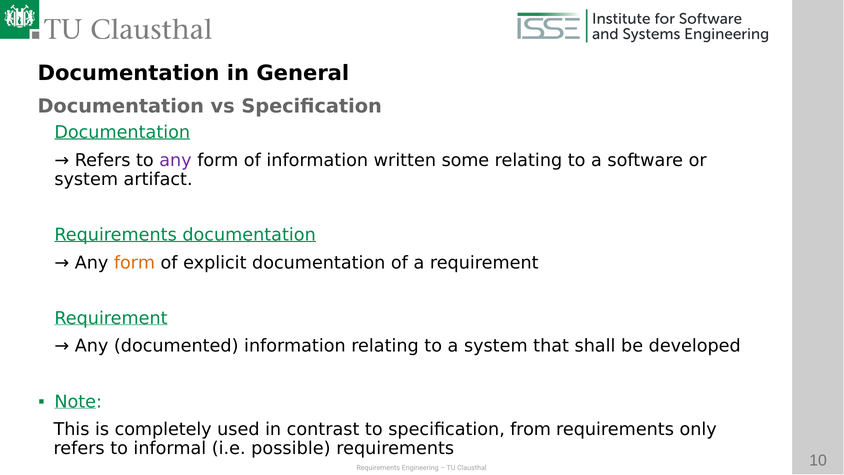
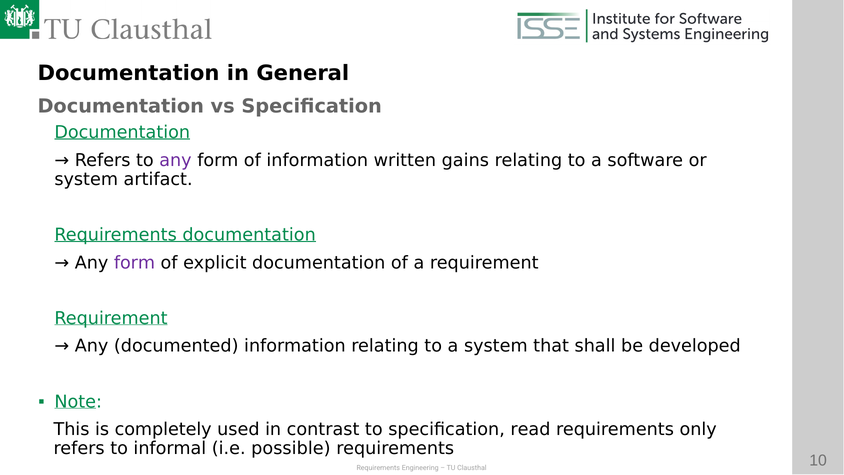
some: some -> gains (465, 160)
form colour: orange -> purple (134, 263)
from: from -> read (530, 429)
